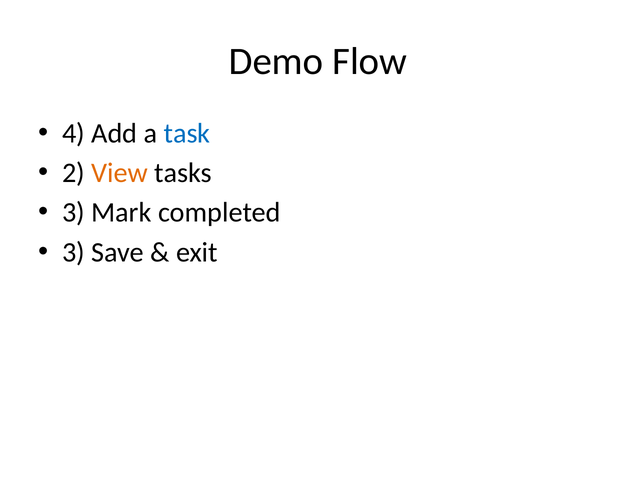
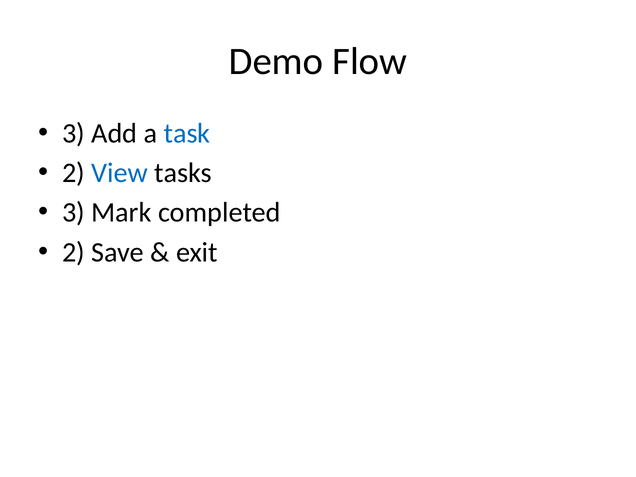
4: 4 -> 3 (73, 133)
View colour: orange -> blue (120, 173)
3: 3 -> 2 (73, 252)
